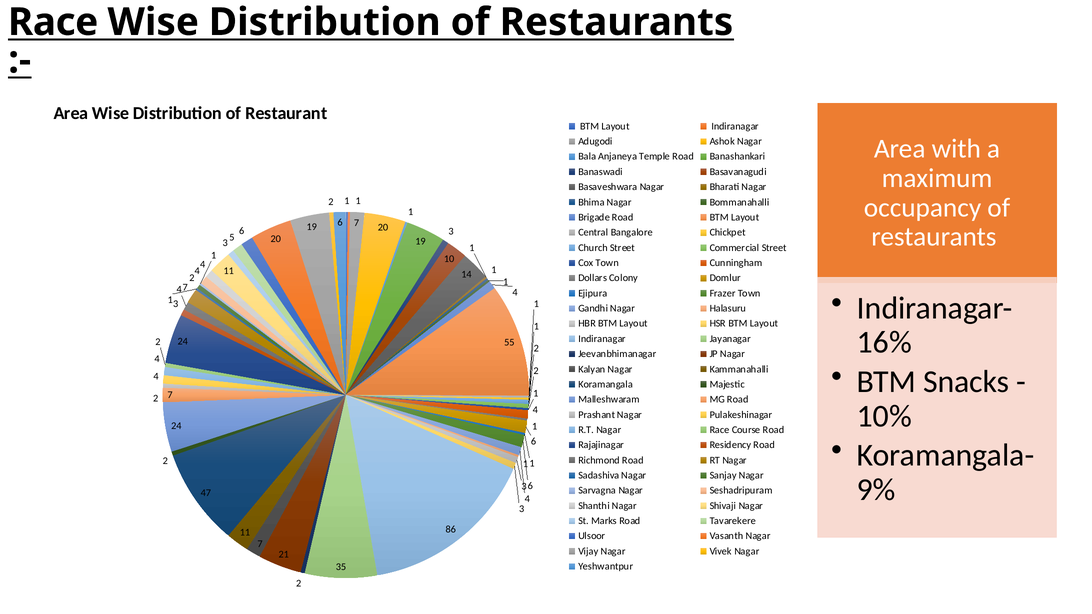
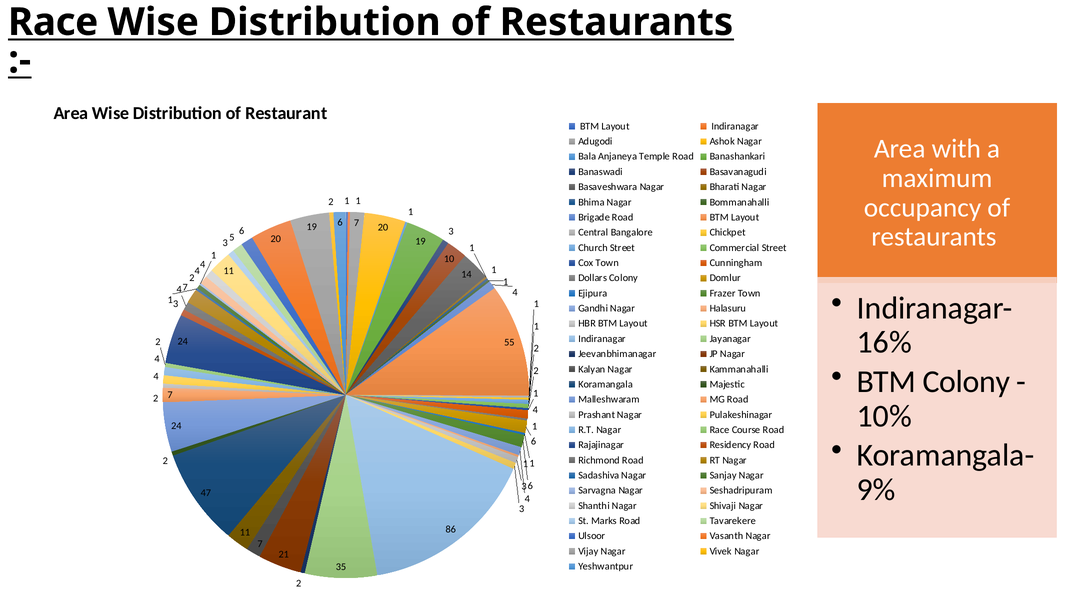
BTM Snacks: Snacks -> Colony (966, 382)
